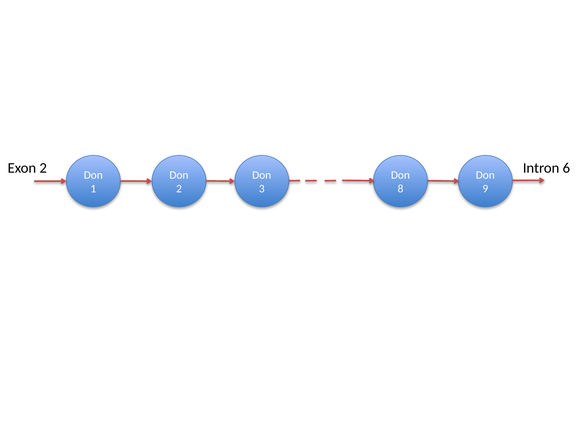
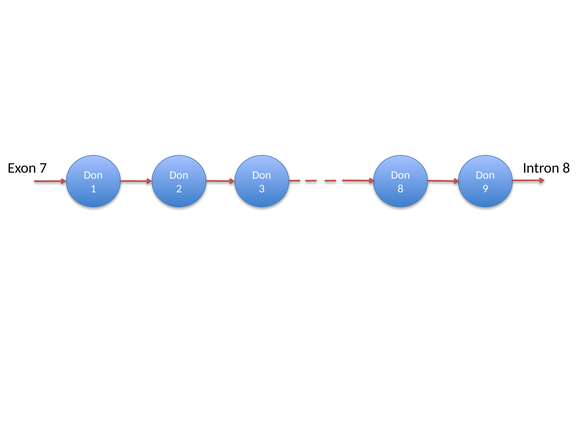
Exon 2: 2 -> 7 (43, 168)
Intron 6: 6 -> 8 (566, 168)
